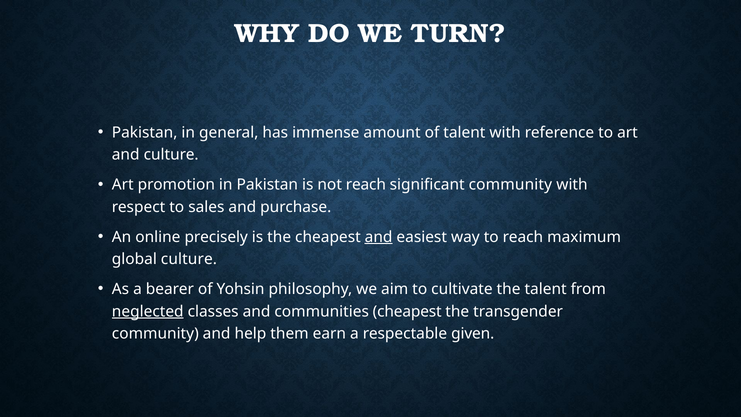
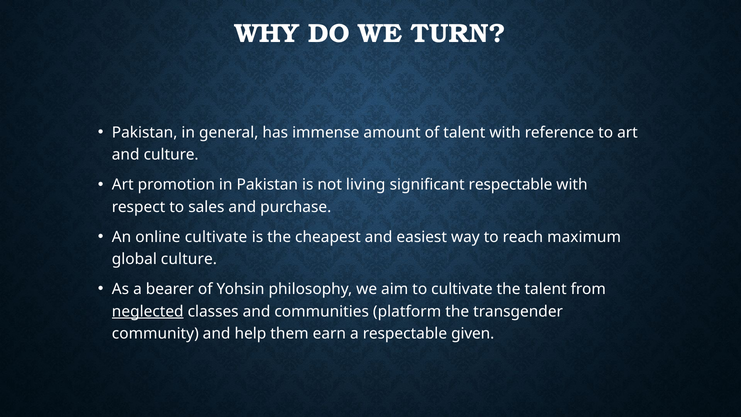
not reach: reach -> living (366, 185)
significant community: community -> respectable (510, 185)
online precisely: precisely -> cultivate (216, 237)
and underline: present -> none (379, 237)
communities cheapest: cheapest -> platform (407, 311)
